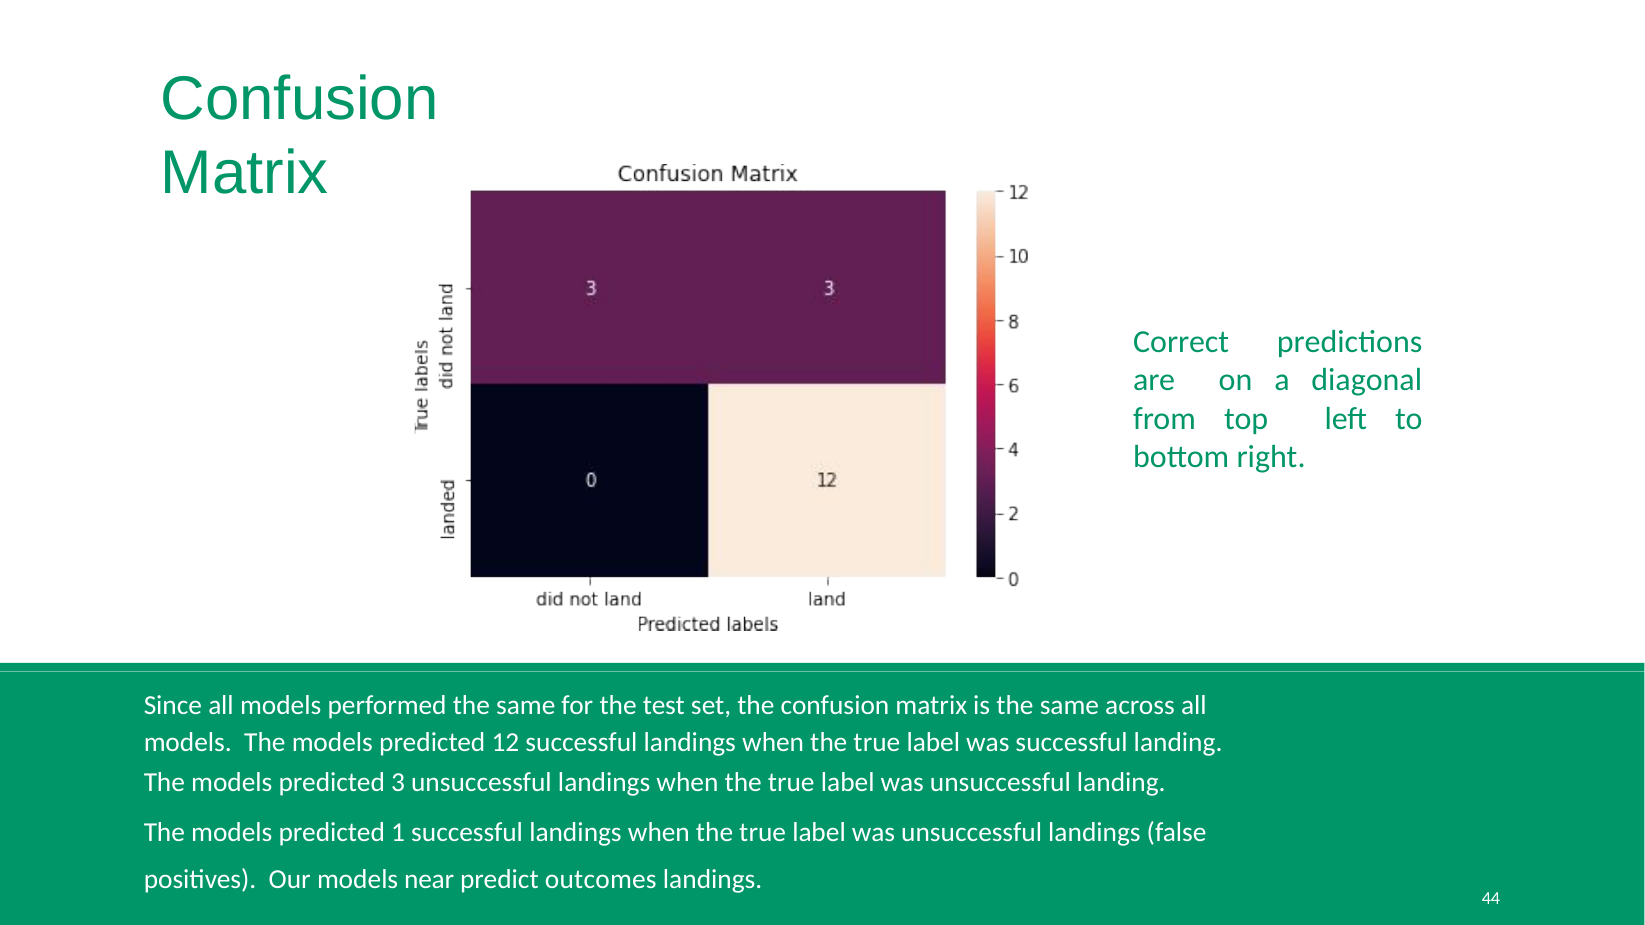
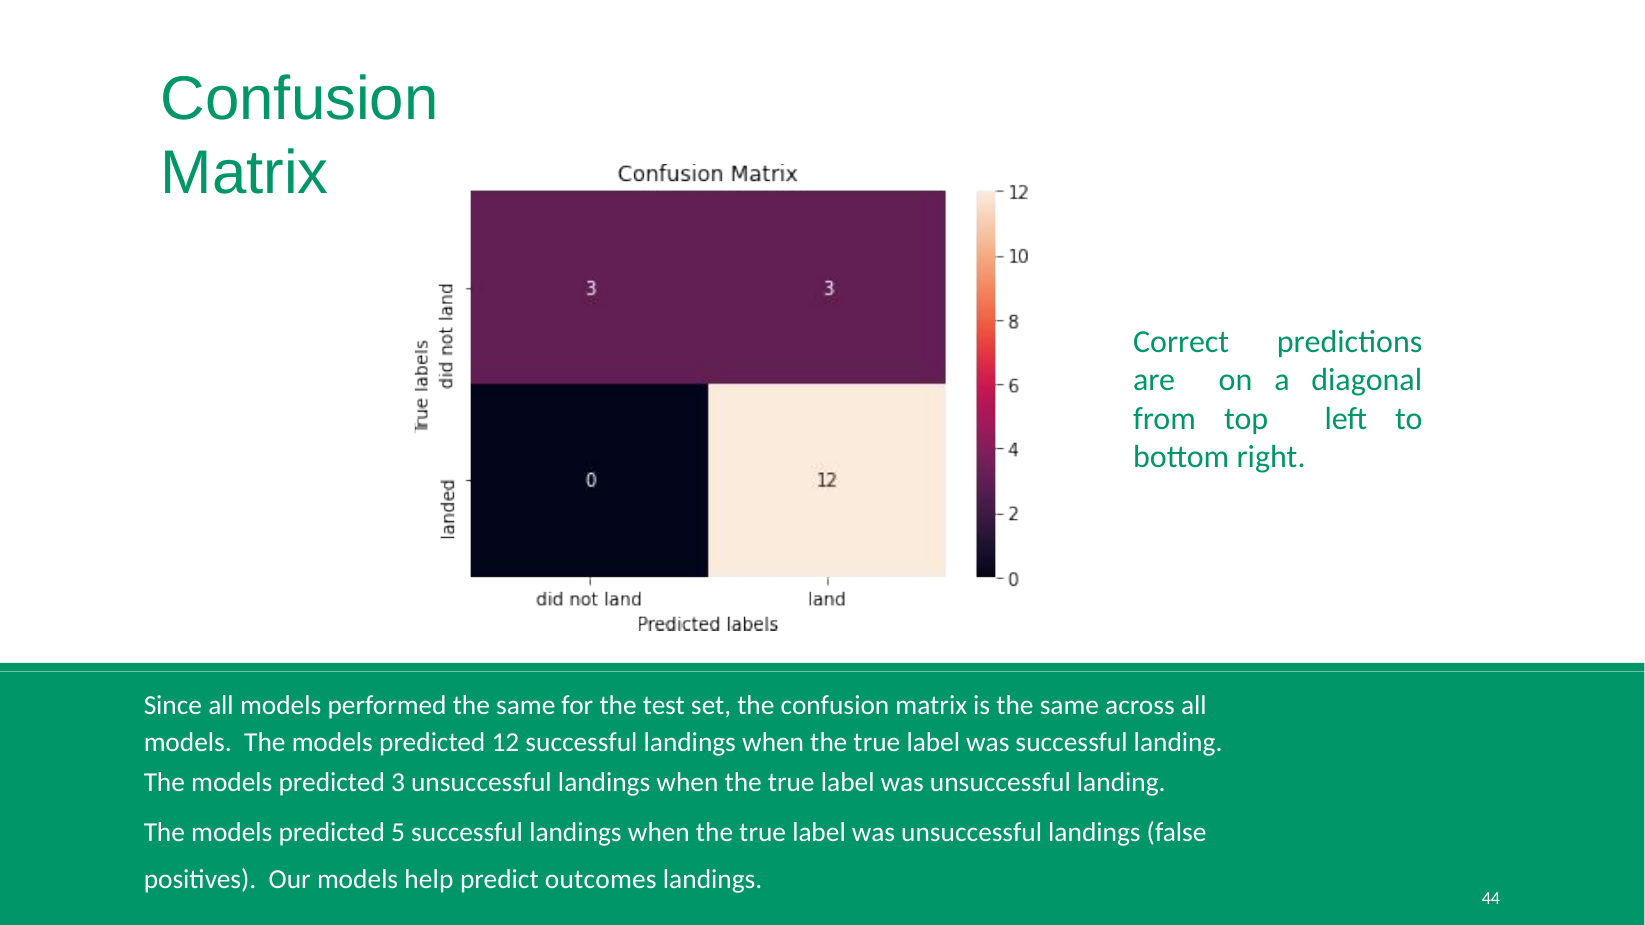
1: 1 -> 5 (398, 832)
near: near -> help (429, 880)
